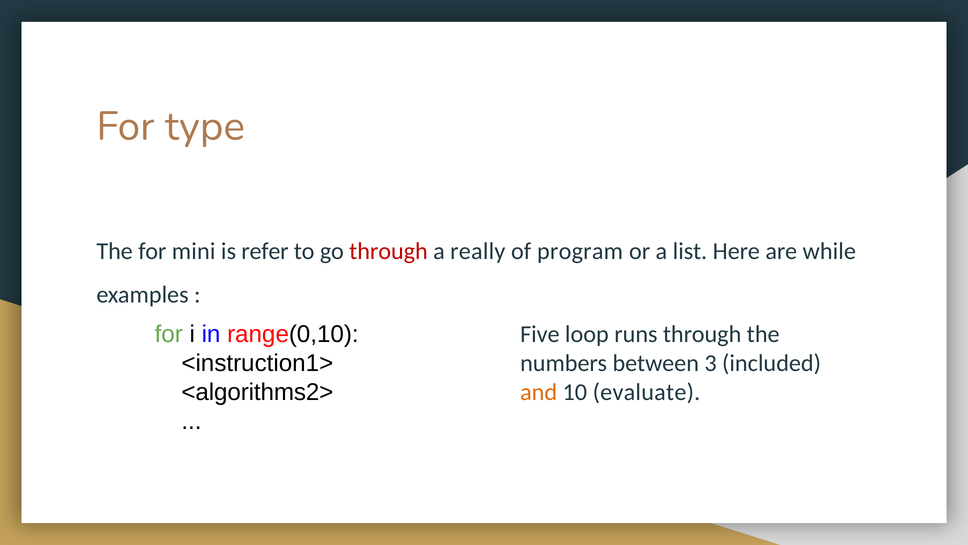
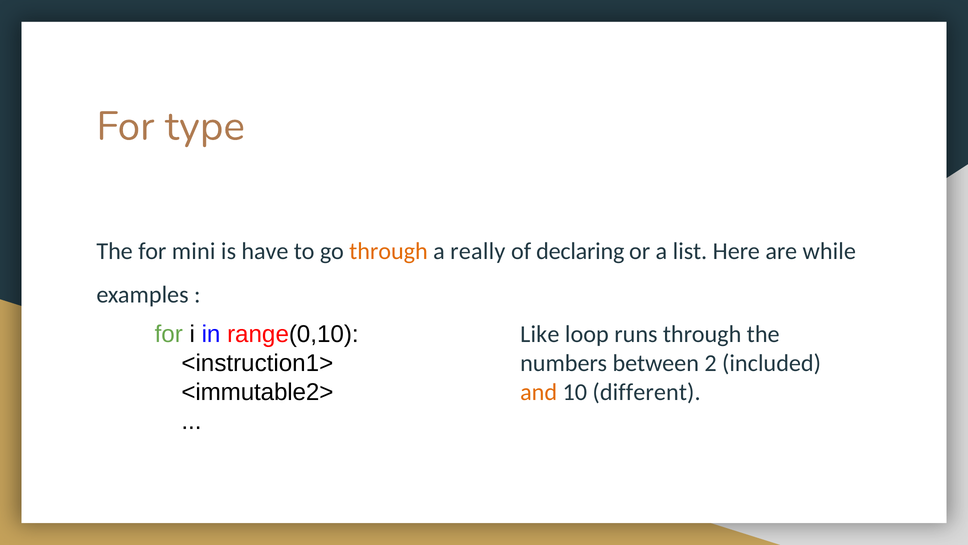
refer: refer -> have (265, 251)
through colour: red -> orange (388, 251)
program: program -> declaring (580, 251)
Five: Five -> Like (540, 334)
3: 3 -> 2 (710, 363)
<algorithms2>: <algorithms2> -> <immutable2> (257, 392)
evaluate: evaluate -> different (647, 392)
